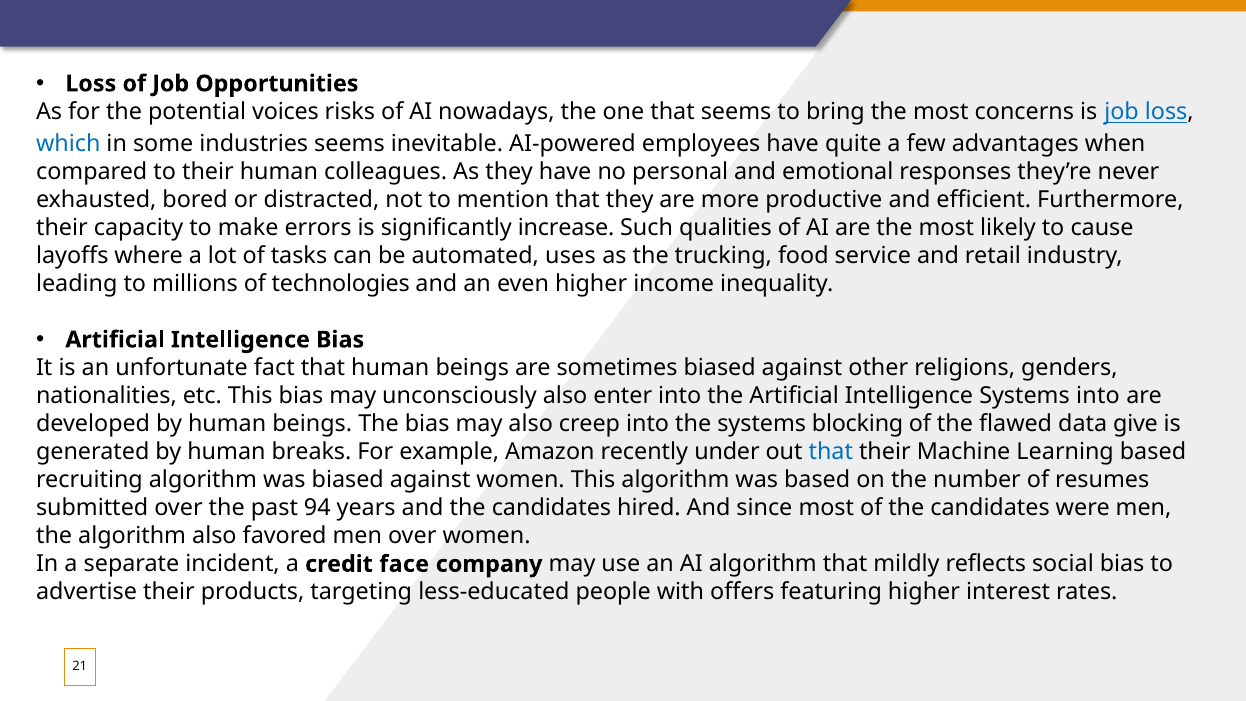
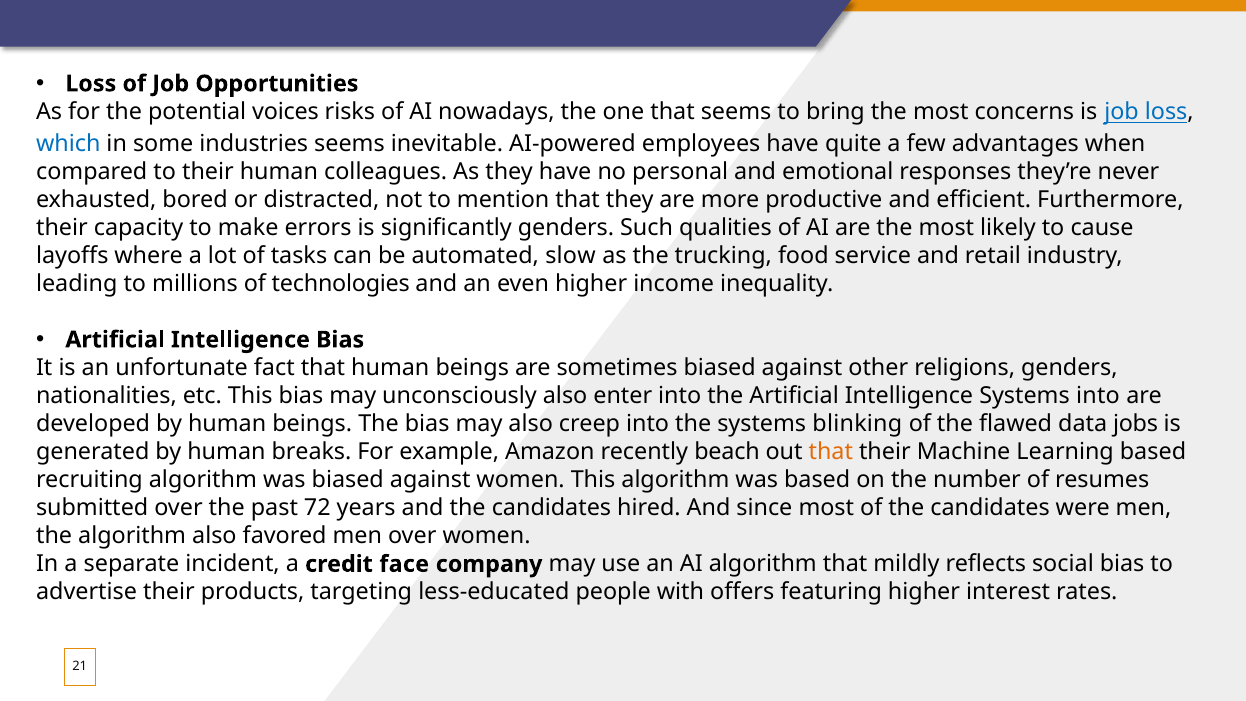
significantly increase: increase -> genders (566, 228)
uses: uses -> slow (570, 256)
blocking: blocking -> blinking (857, 424)
give: give -> jobs (1136, 424)
under: under -> beach (727, 452)
that colour: blue -> orange (831, 452)
94: 94 -> 72 (317, 508)
